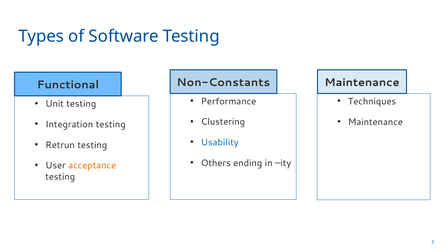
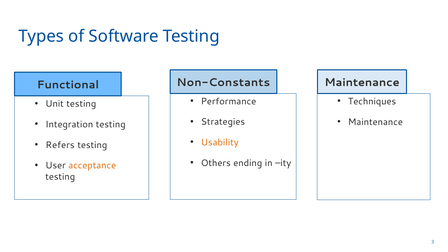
Clustering: Clustering -> Strategies (223, 122)
Usability colour: blue -> orange (220, 142)
Retrun: Retrun -> Refers (60, 145)
